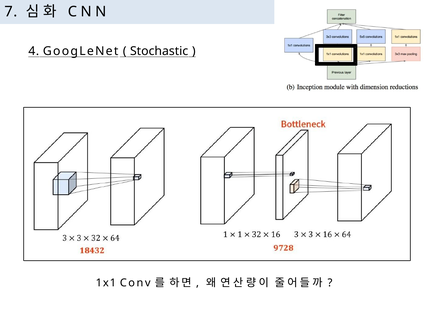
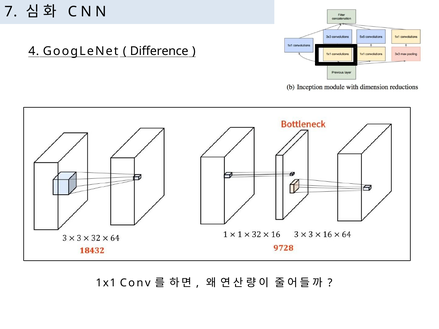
Stochastic: Stochastic -> Difference (159, 51)
